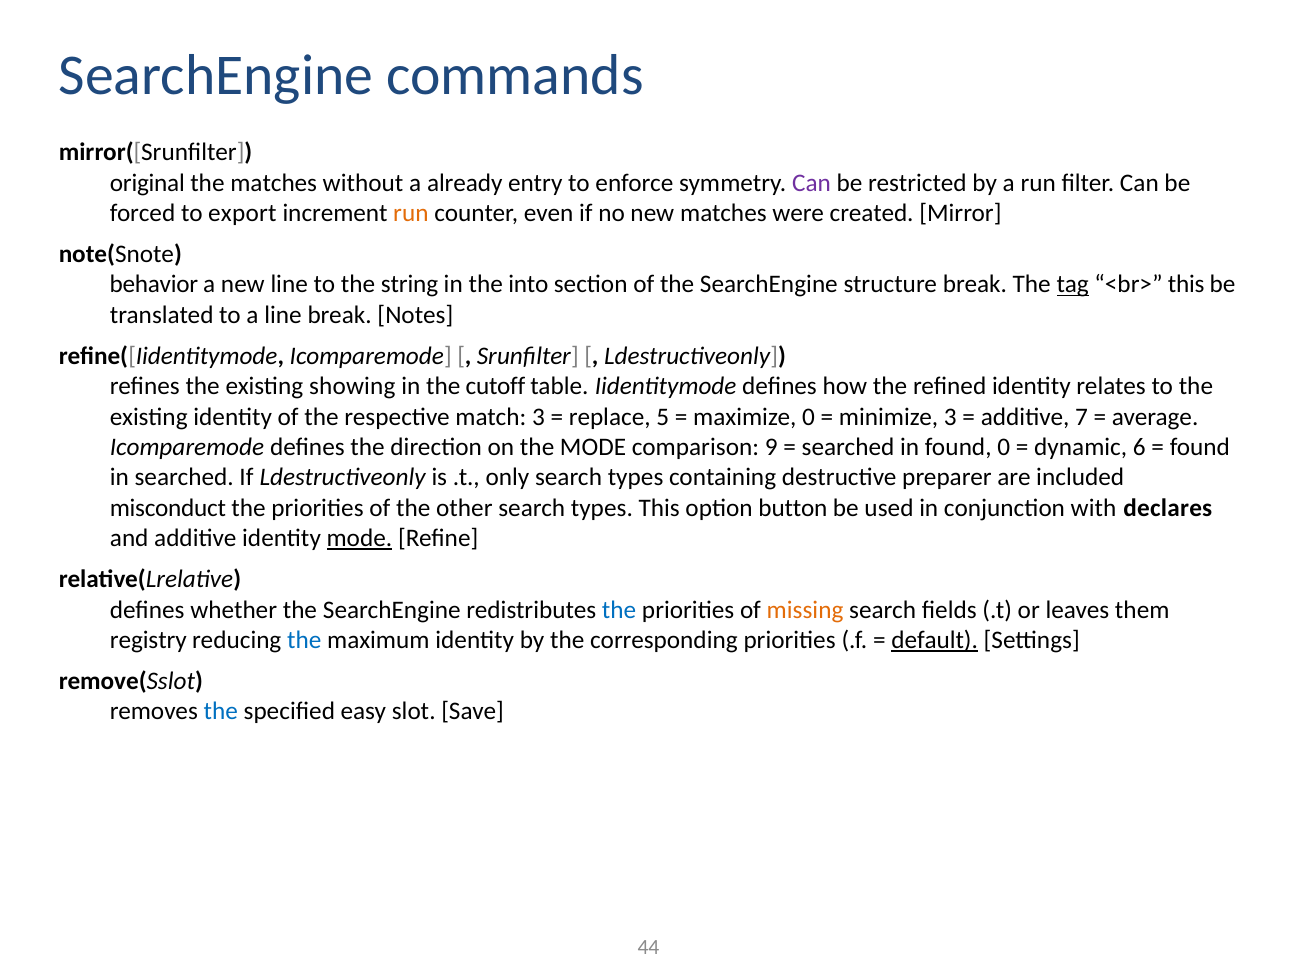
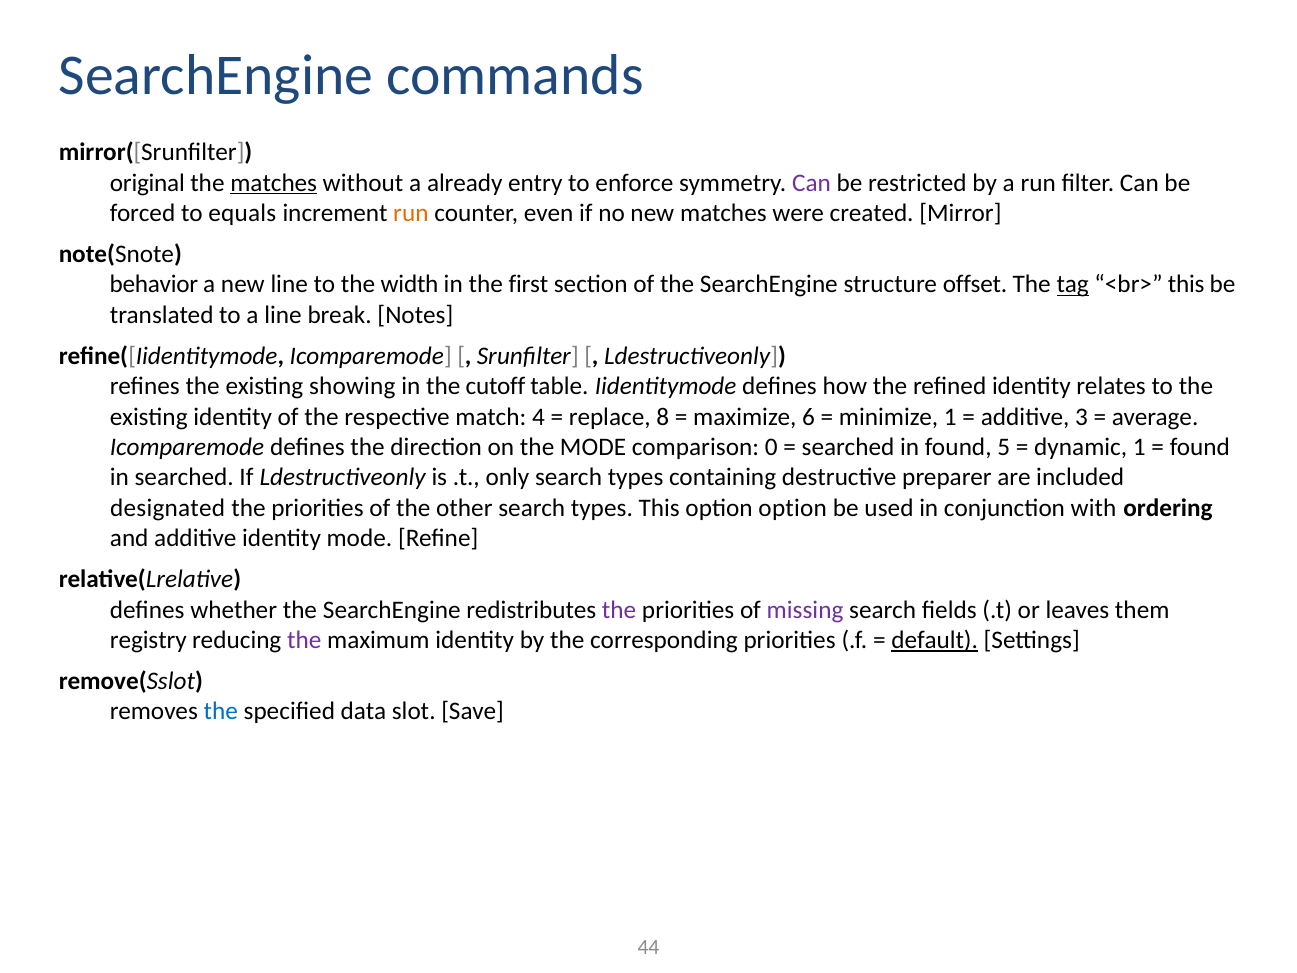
matches underline: none -> present (274, 183)
export: export -> equals (242, 213)
string: string -> width (410, 285)
into: into -> first (528, 285)
structure break: break -> offset (975, 285)
match 3: 3 -> 4 (539, 417)
5: 5 -> 8 (663, 417)
maximize 0: 0 -> 6 (809, 417)
minimize 3: 3 -> 1 (950, 417)
7: 7 -> 3 (1082, 417)
9: 9 -> 0 (771, 447)
found 0: 0 -> 5 (1004, 447)
dynamic 6: 6 -> 1 (1139, 447)
misconduct: misconduct -> designated (168, 508)
option button: button -> option (793, 508)
declares: declares -> ordering (1168, 508)
mode underline: present -> none (359, 538)
the colour: blue -> purple (619, 610)
missing colour: orange -> purple (805, 610)
the colour: blue -> purple (304, 640)
easy: easy -> data (363, 711)
